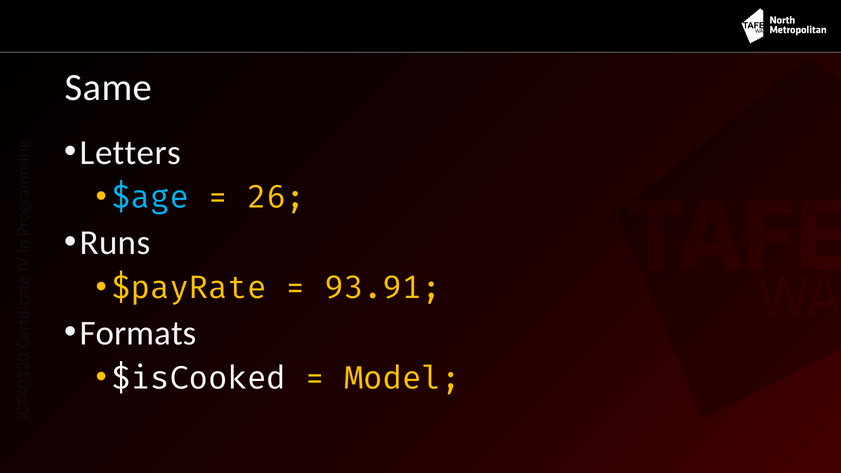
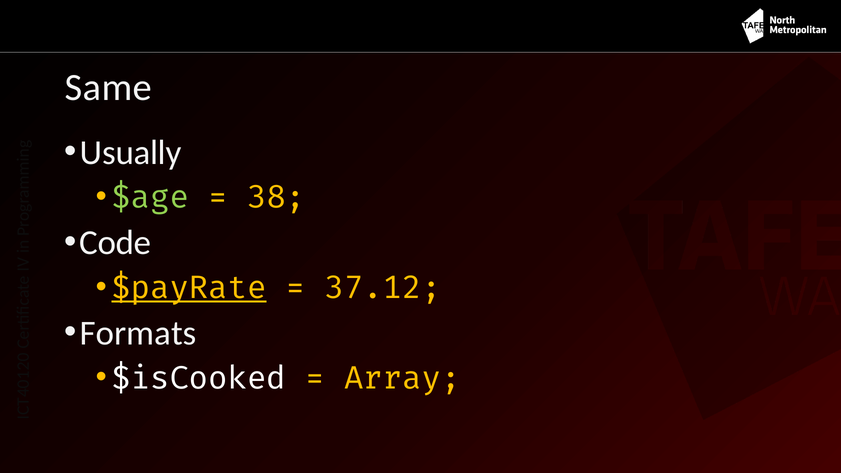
Letters: Letters -> Usually (131, 153)
$age colour: light blue -> light green (150, 197)
26: 26 -> 38 (276, 197)
Runs: Runs -> Code (115, 243)
$payRate underline: none -> present (189, 288)
93.91: 93.91 -> 37.12 (383, 288)
Model: Model -> Array (402, 378)
